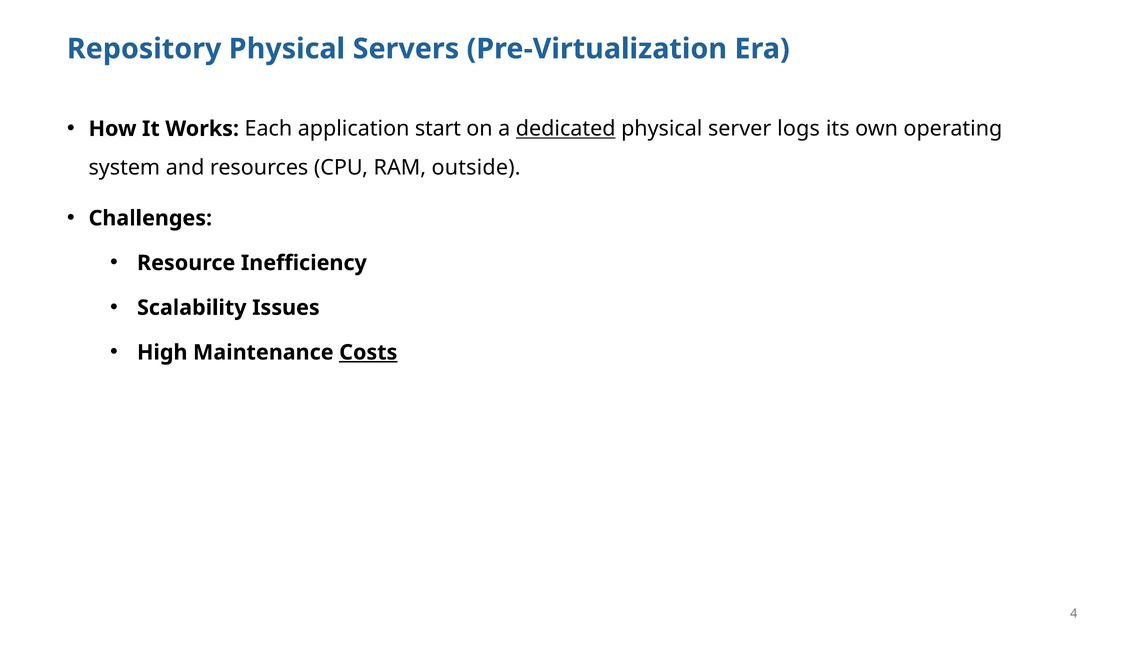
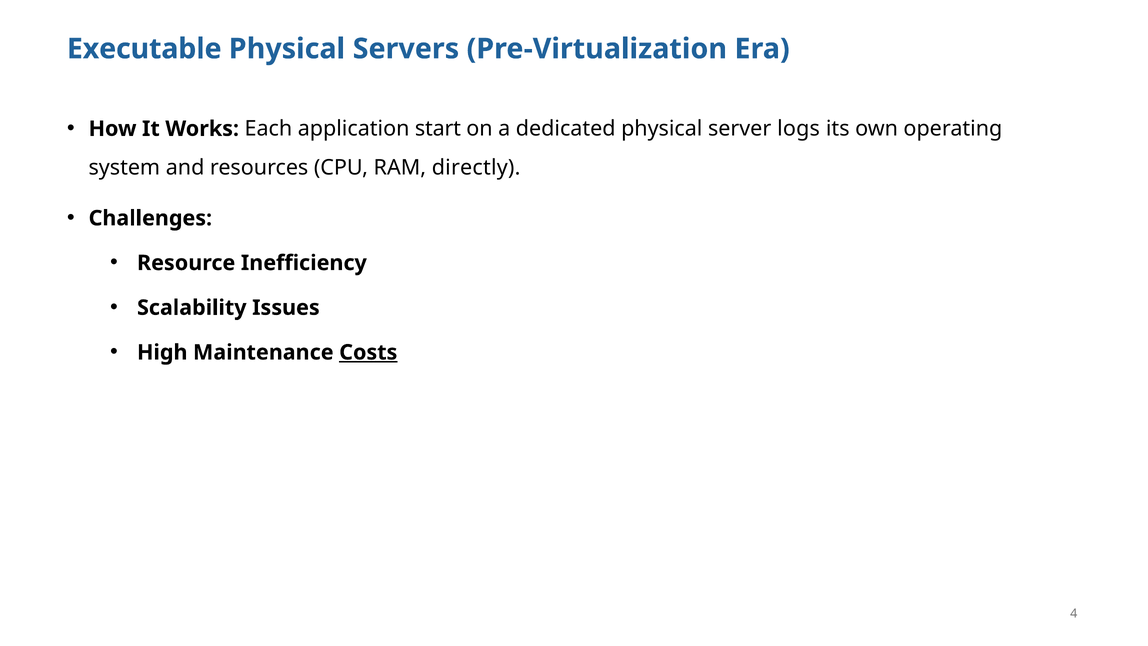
Repository: Repository -> Executable (144, 49)
dedicated underline: present -> none (566, 129)
outside: outside -> directly (476, 167)
